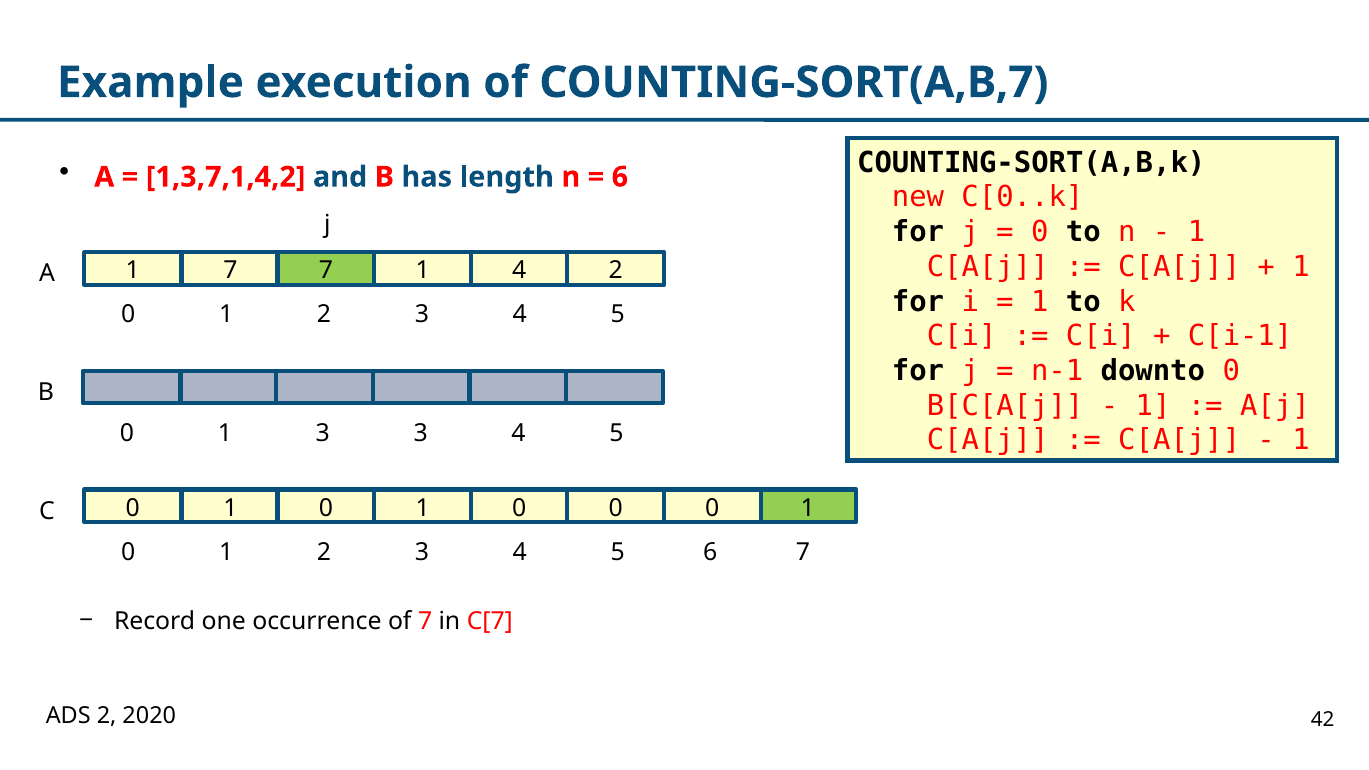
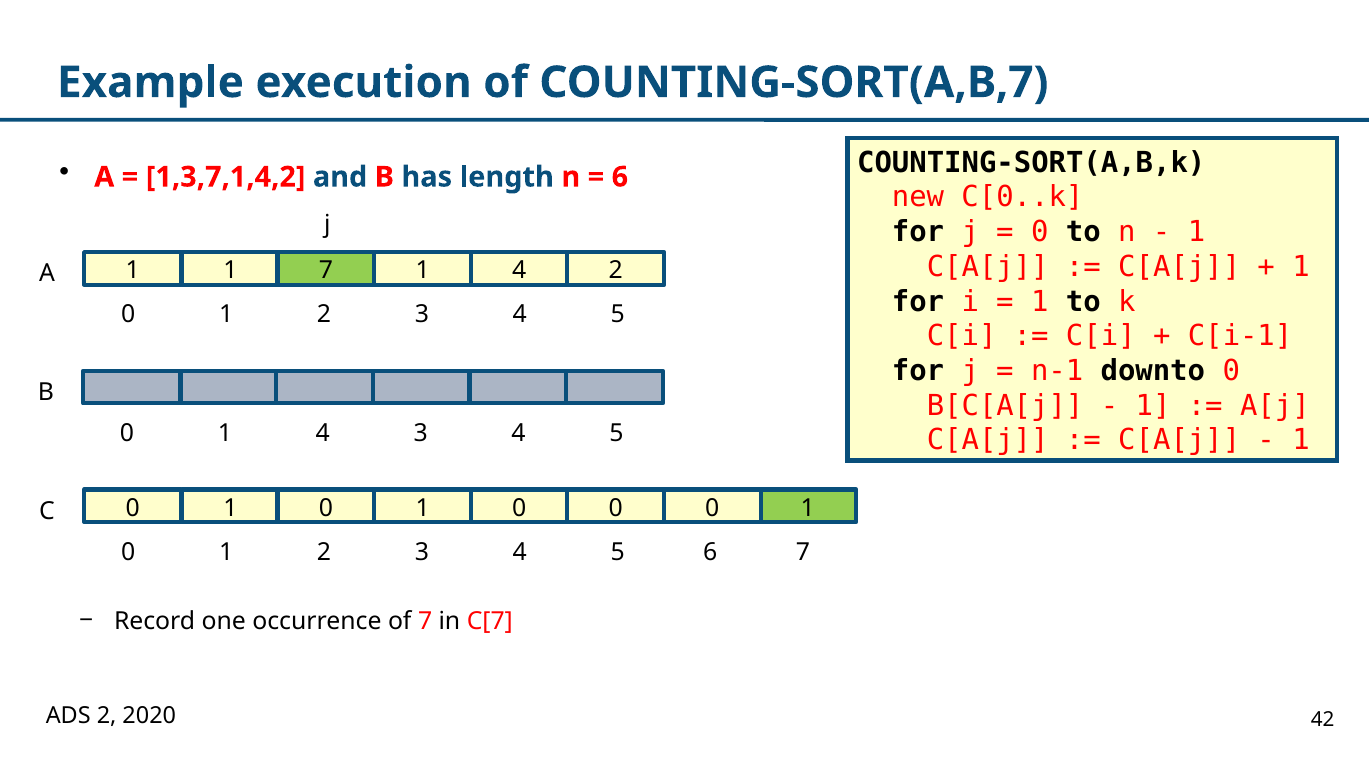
7: 7 -> 1 (230, 271)
0 1 3: 3 -> 4 (323, 433)
